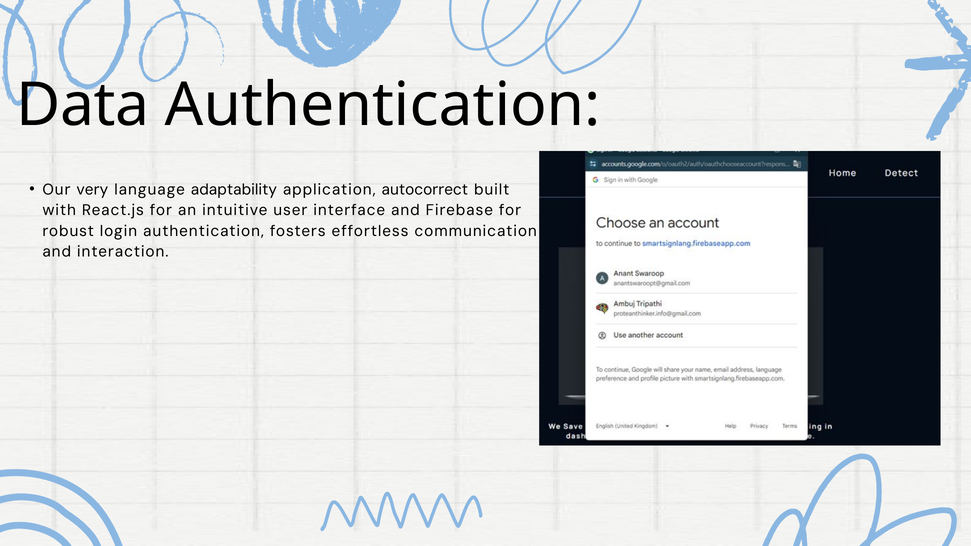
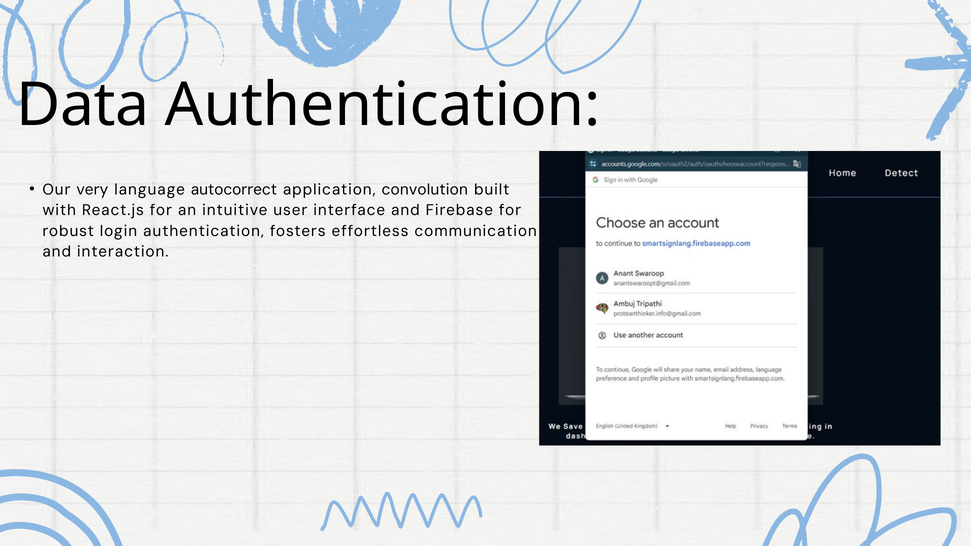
adaptability: adaptability -> autocorrect (234, 190)
autocorrect: autocorrect -> convolution (425, 190)
